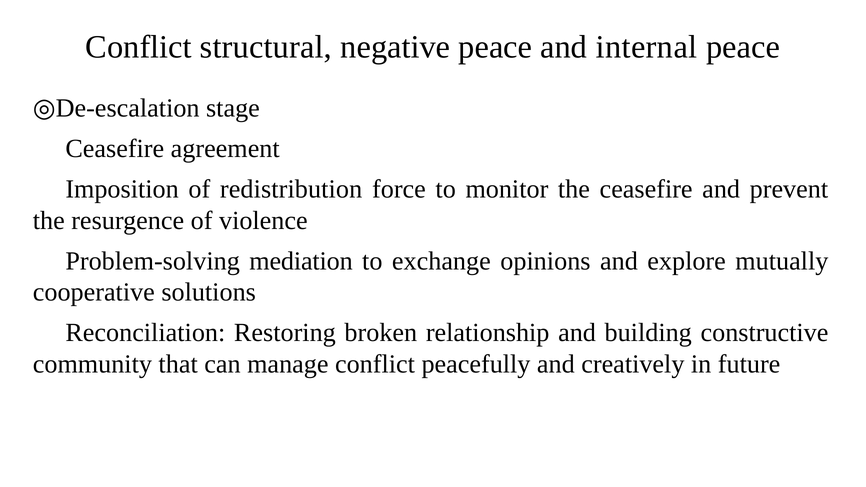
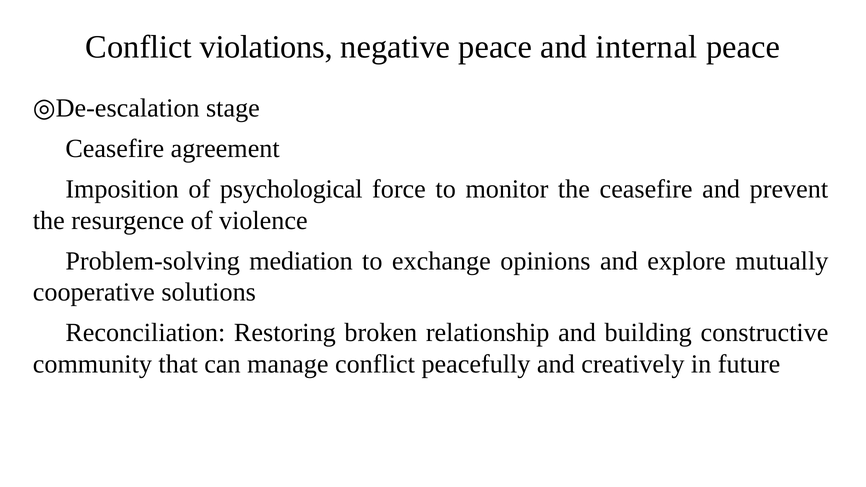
structural: structural -> violations (266, 47)
redistribution: redistribution -> psychological (291, 189)
